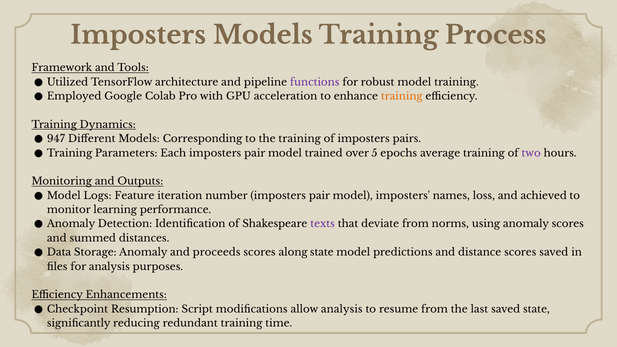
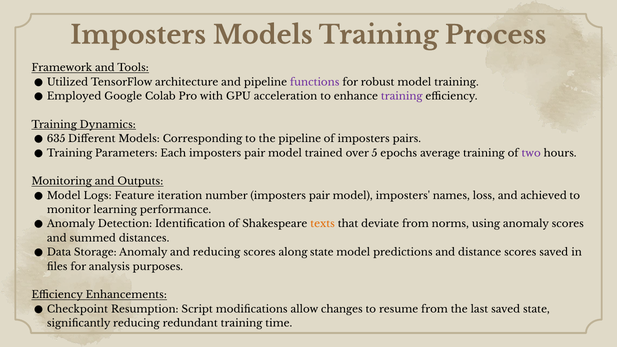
training colour: orange -> purple (402, 96)
947: 947 -> 635 (56, 139)
the training: training -> pipeline (300, 139)
texts colour: purple -> orange (323, 224)
and proceeds: proceeds -> reducing (217, 253)
allow analysis: analysis -> changes (342, 309)
